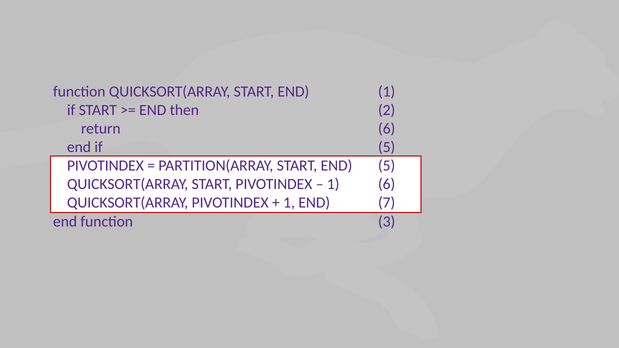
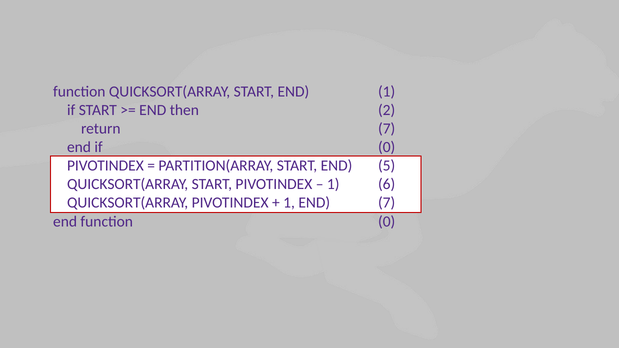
return 6: 6 -> 7 (387, 129)
if 5: 5 -> 0 (387, 147)
function 3: 3 -> 0 (387, 222)
